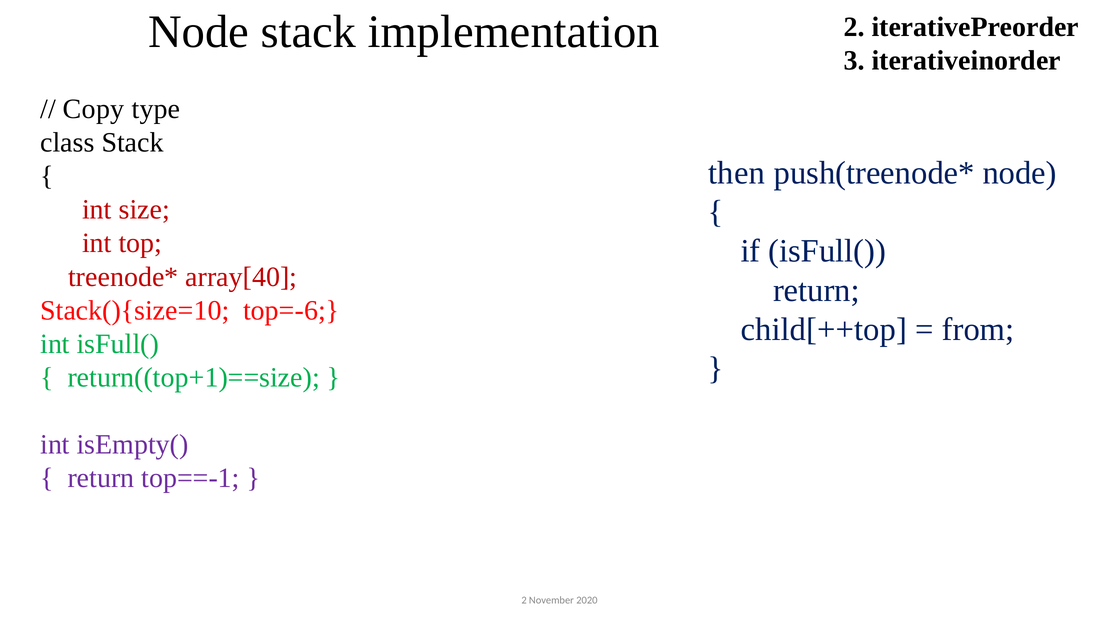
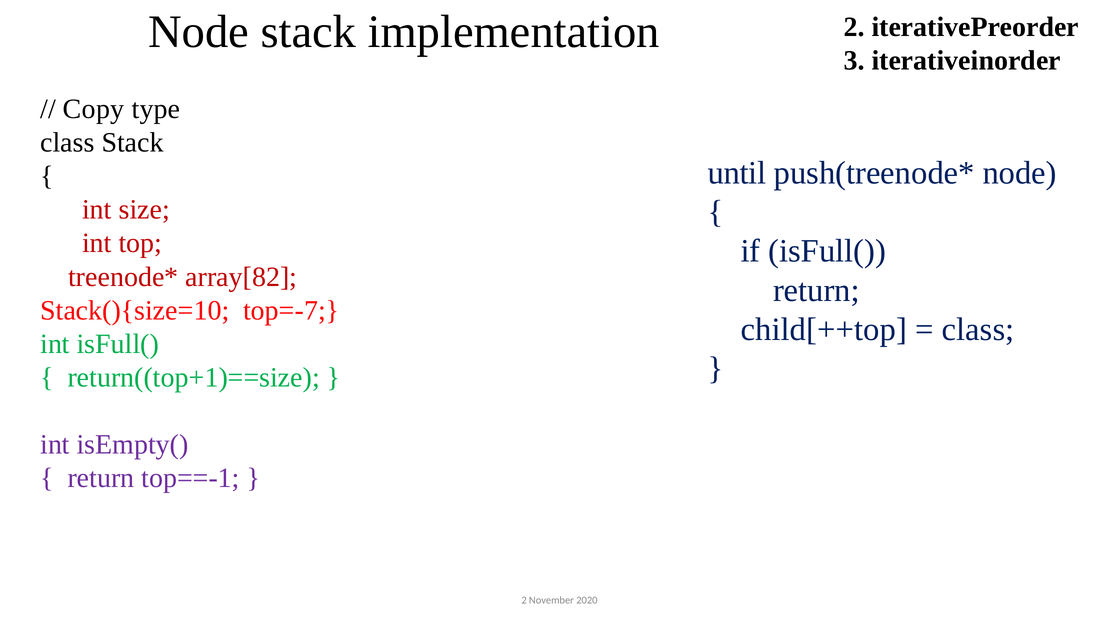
then: then -> until (737, 173)
array[40: array[40 -> array[82 (241, 277)
top=-6: top=-6 -> top=-7 (291, 311)
from: from -> class (978, 330)
